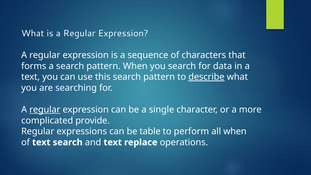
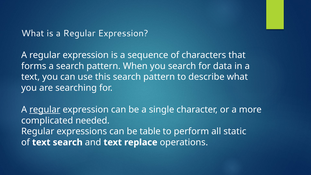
describe underline: present -> none (206, 77)
provide: provide -> needed (93, 121)
all when: when -> static (235, 131)
